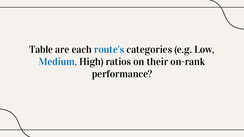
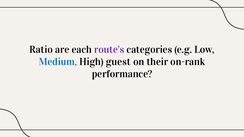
Table: Table -> Ratio (41, 50)
route's colour: blue -> purple (109, 50)
ratios: ratios -> guest (118, 62)
